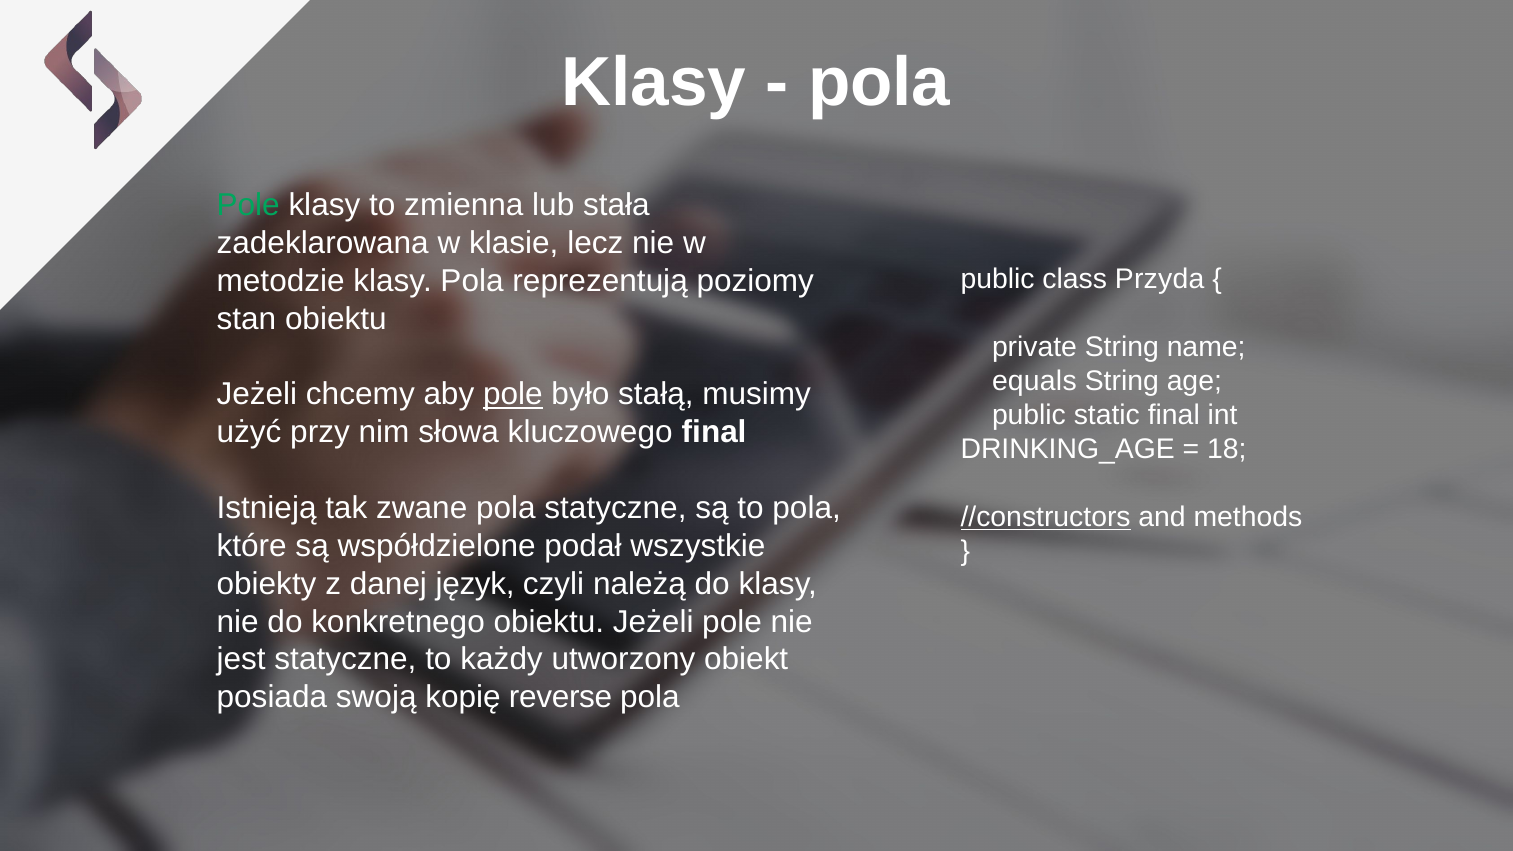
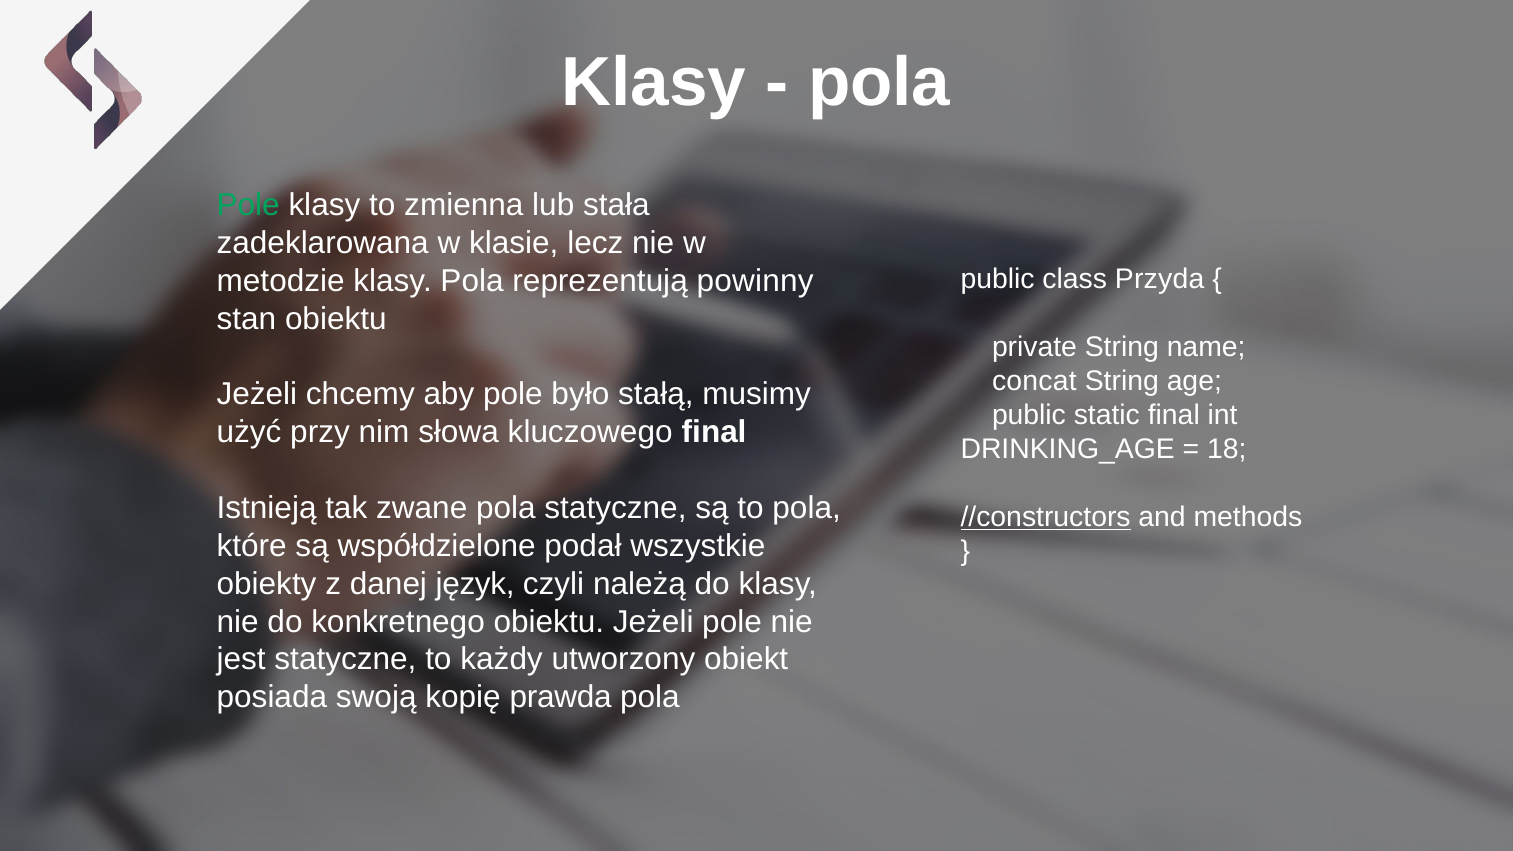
poziomy: poziomy -> powinny (755, 281)
equals: equals -> concat (1034, 381)
pole underline: present -> none (513, 395)
reverse: reverse -> prawda (561, 697)
